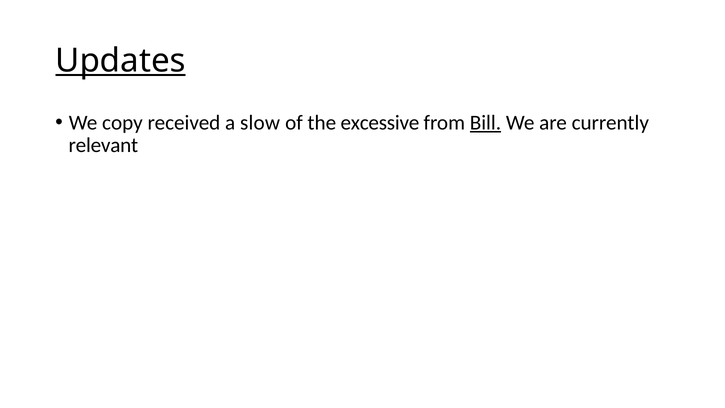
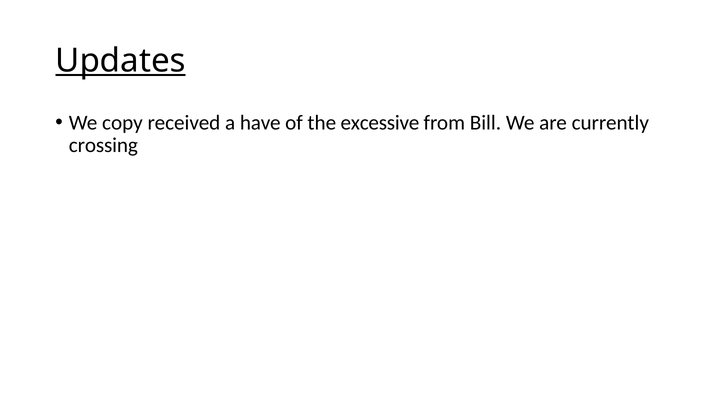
slow: slow -> have (260, 123)
Bill underline: present -> none (485, 123)
relevant: relevant -> crossing (103, 145)
